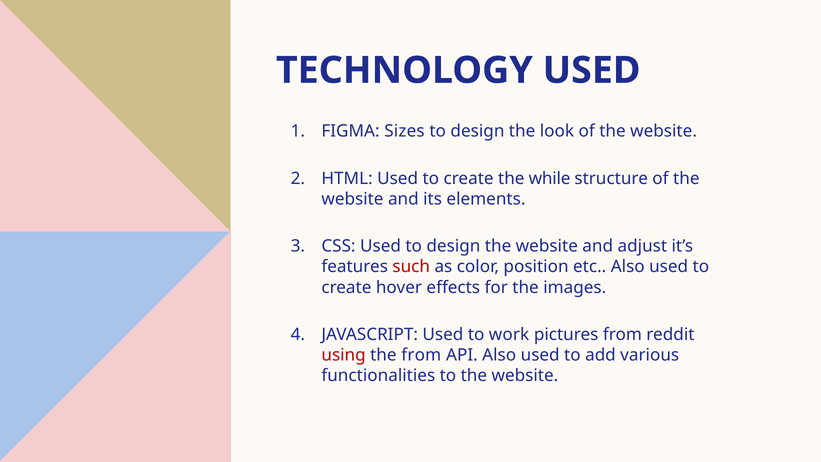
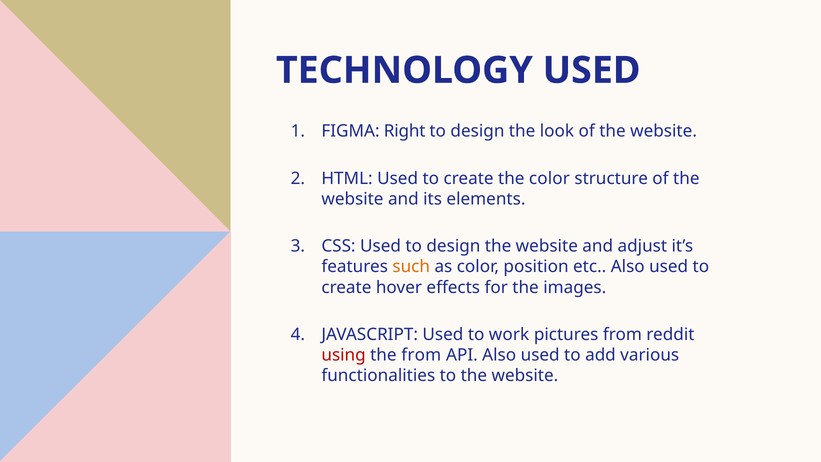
Sizes: Sizes -> Right (405, 131)
the while: while -> color (549, 178)
such colour: red -> orange (411, 267)
